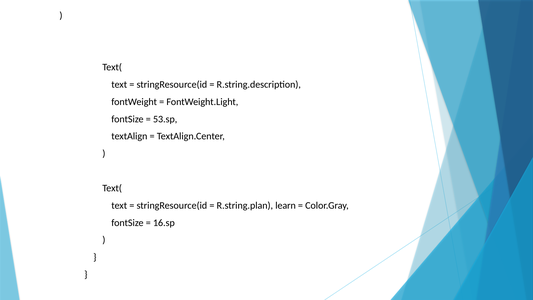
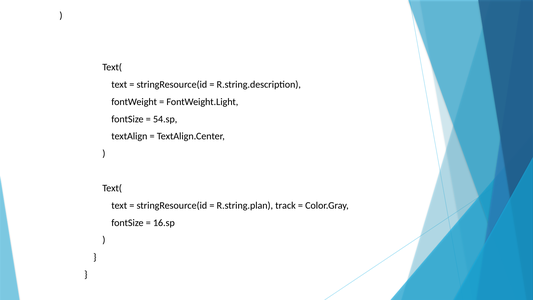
53.sp: 53.sp -> 54.sp (165, 119)
learn: learn -> track (286, 205)
